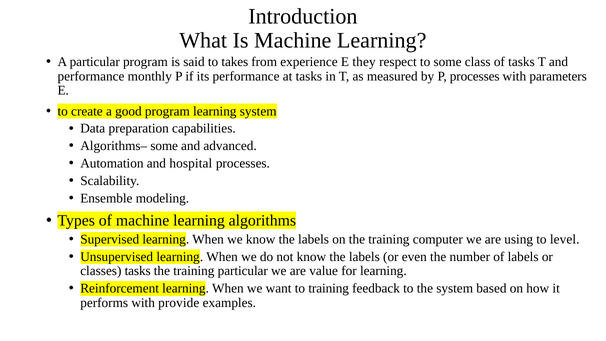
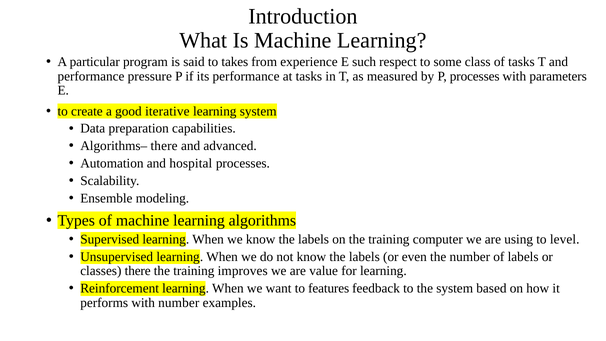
they: they -> such (364, 62)
monthly: monthly -> pressure (150, 76)
good program: program -> iterative (167, 111)
Algorithms– some: some -> there (164, 146)
classes tasks: tasks -> there (138, 271)
training particular: particular -> improves (243, 271)
to training: training -> features (329, 288)
with provide: provide -> number (179, 303)
